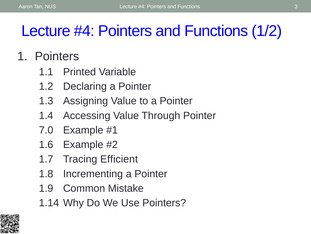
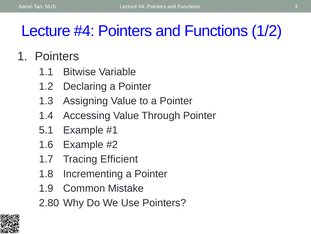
Printed: Printed -> Bitwise (79, 72)
7.0: 7.0 -> 5.1 (46, 130)
1.14: 1.14 -> 2.80 (49, 202)
